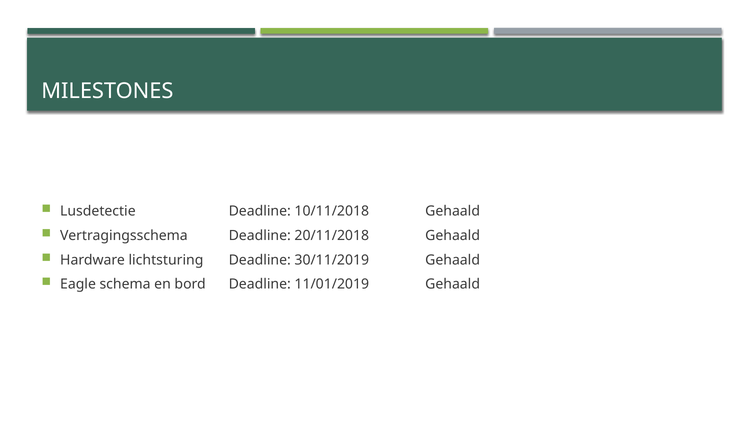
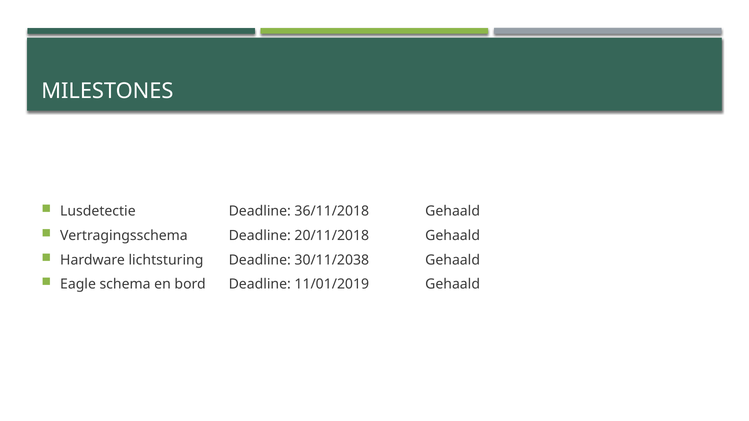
10/11/2018: 10/11/2018 -> 36/11/2018 (332, 211)
30/11/2019: 30/11/2019 -> 30/11/2038 (332, 260)
